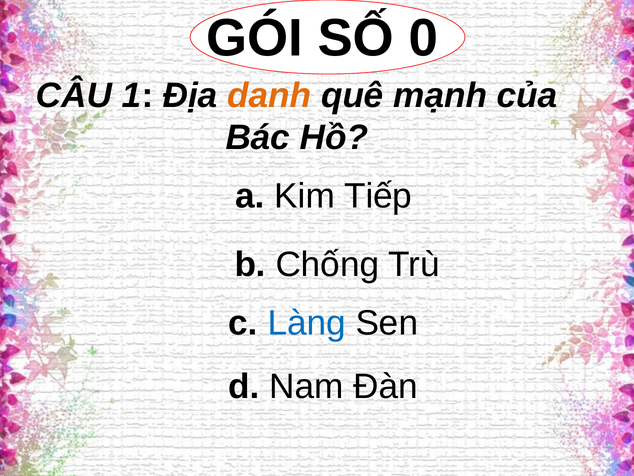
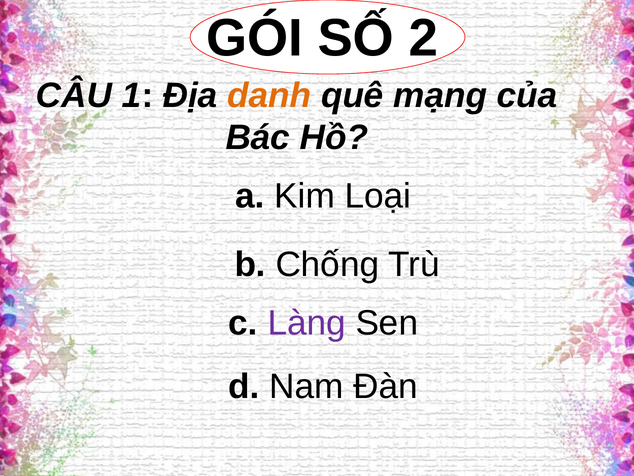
0: 0 -> 2 (423, 38)
mạnh: mạnh -> mạng (440, 95)
Tiếp: Tiếp -> Loại (378, 196)
Làng colour: blue -> purple (307, 323)
